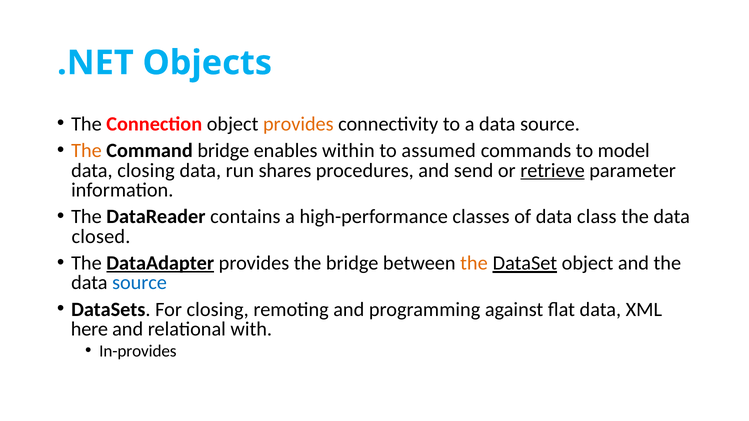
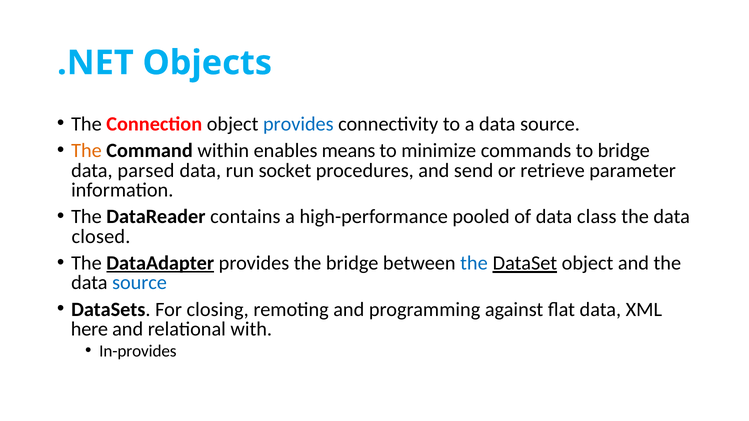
provides colour: orange -> blue (298, 124)
Command bridge: bridge -> within (223, 151)
within: within -> means (349, 151)
assumed: assumed -> minimize (439, 151)
to model: model -> bridge (624, 151)
data closing: closing -> parsed (146, 170)
shares: shares -> socket (285, 170)
retrieve underline: present -> none (553, 170)
classes: classes -> pooled (481, 217)
the colour: orange -> blue (474, 263)
